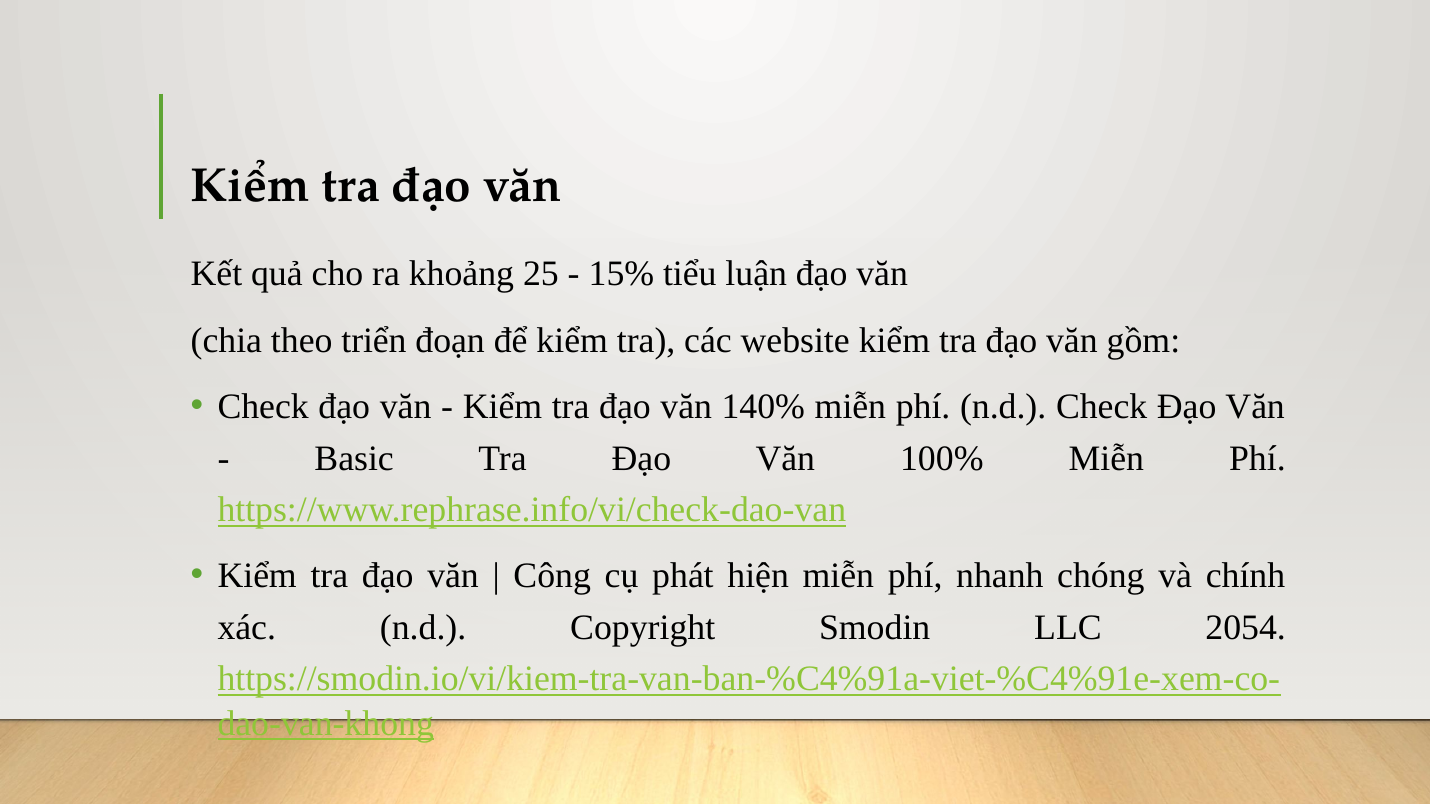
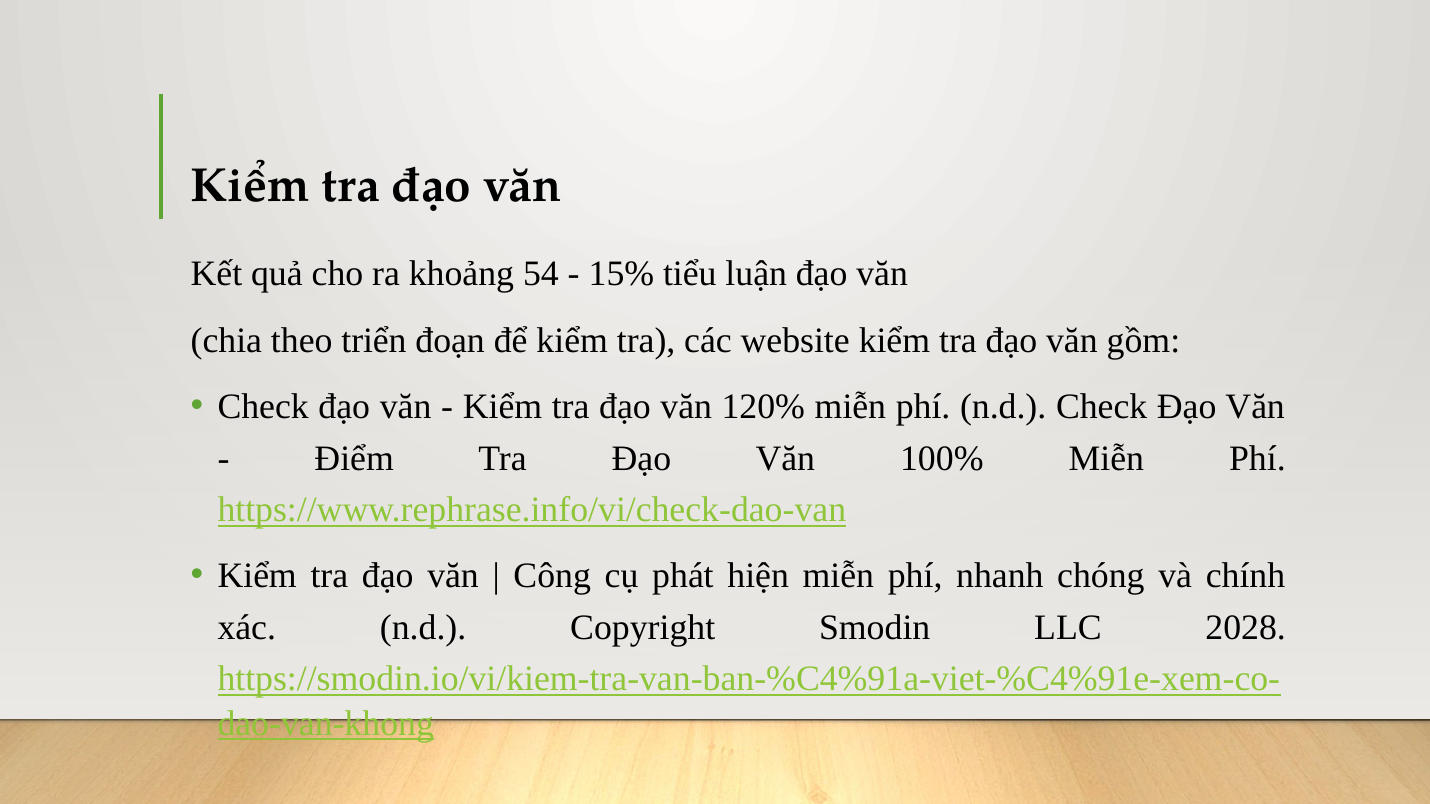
25: 25 -> 54 (541, 274)
140%: 140% -> 120% (763, 407)
Basic: Basic -> Điểm (354, 459)
2054: 2054 -> 2028 (1246, 628)
